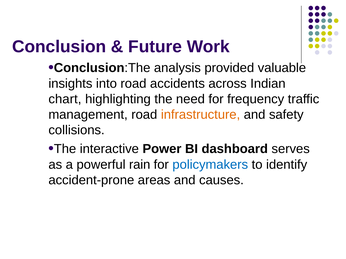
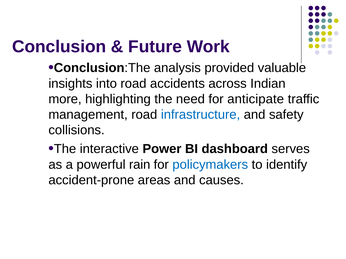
chart: chart -> more (65, 99)
frequency: frequency -> anticipate (256, 99)
infrastructure colour: orange -> blue (201, 115)
